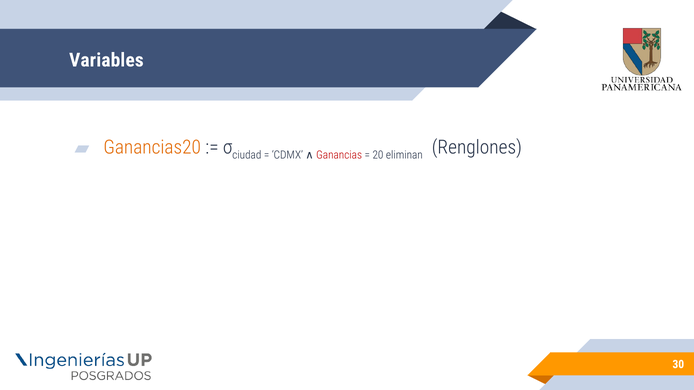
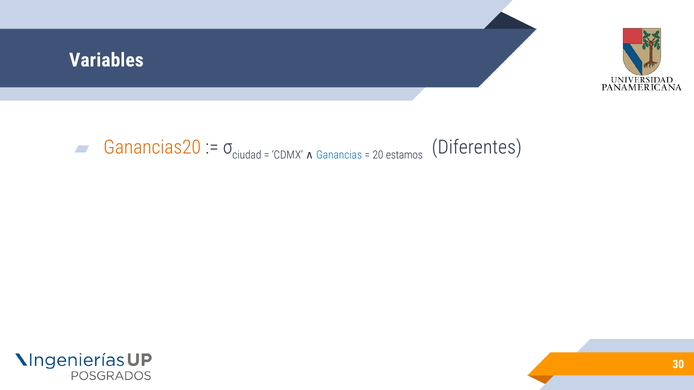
Ganancias colour: red -> blue (339, 155)
eliminan: eliminan -> estamos (404, 155)
Renglones: Renglones -> Diferentes (477, 148)
